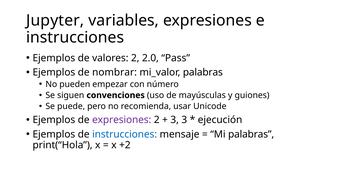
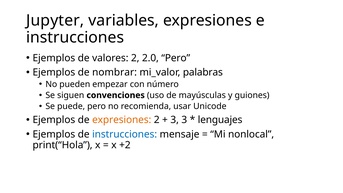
2.0 Pass: Pass -> Pero (176, 58)
expresiones colour: purple -> orange (122, 120)
ejecución: ejecución -> lenguajes (220, 120)
Mi palabras: palabras -> nonlocal (251, 134)
